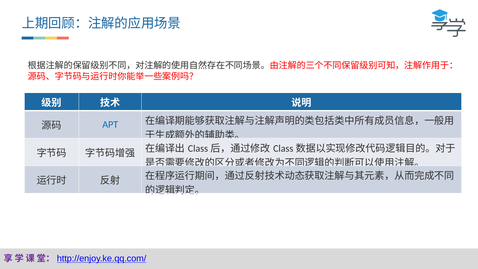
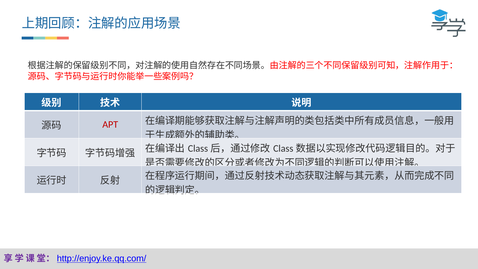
APT colour: blue -> red (110, 125)
